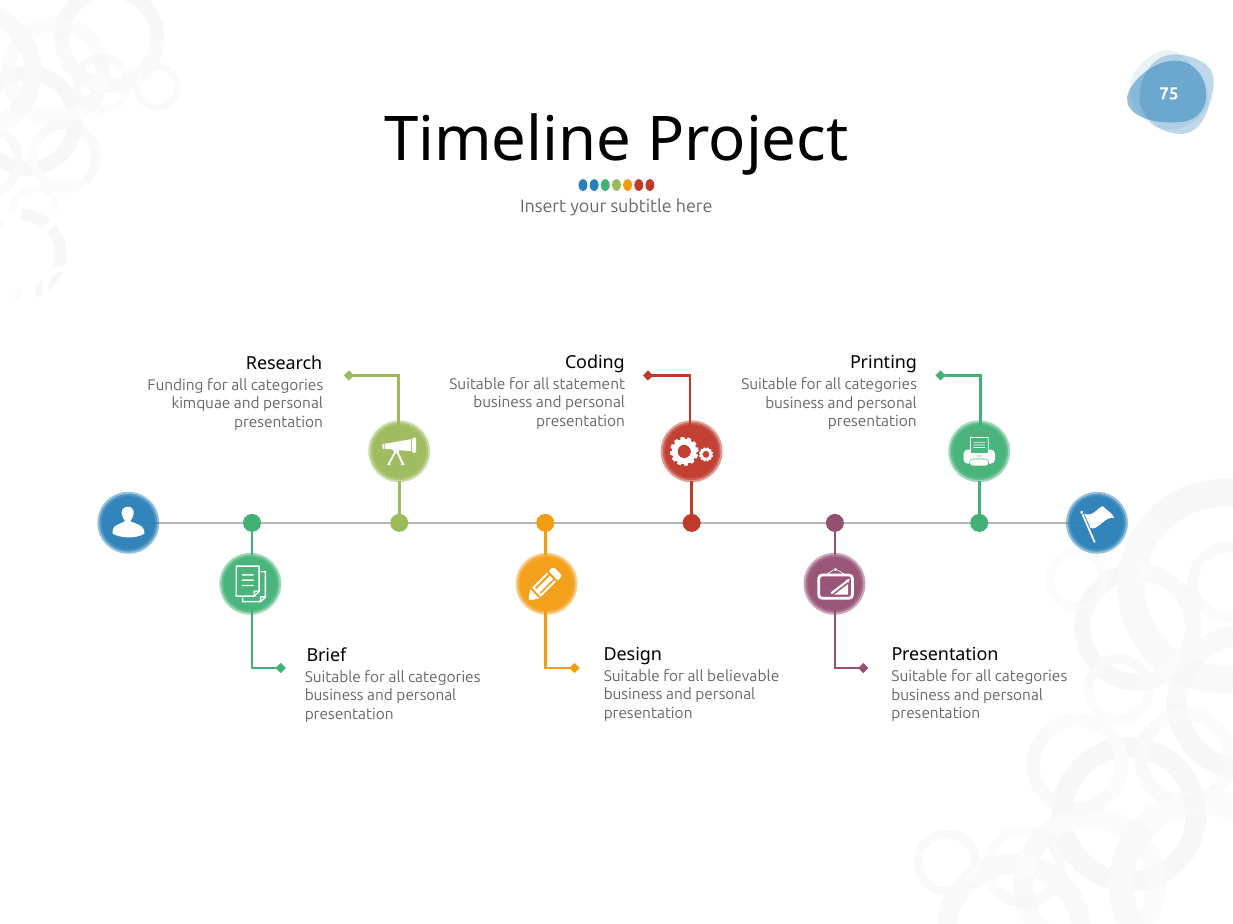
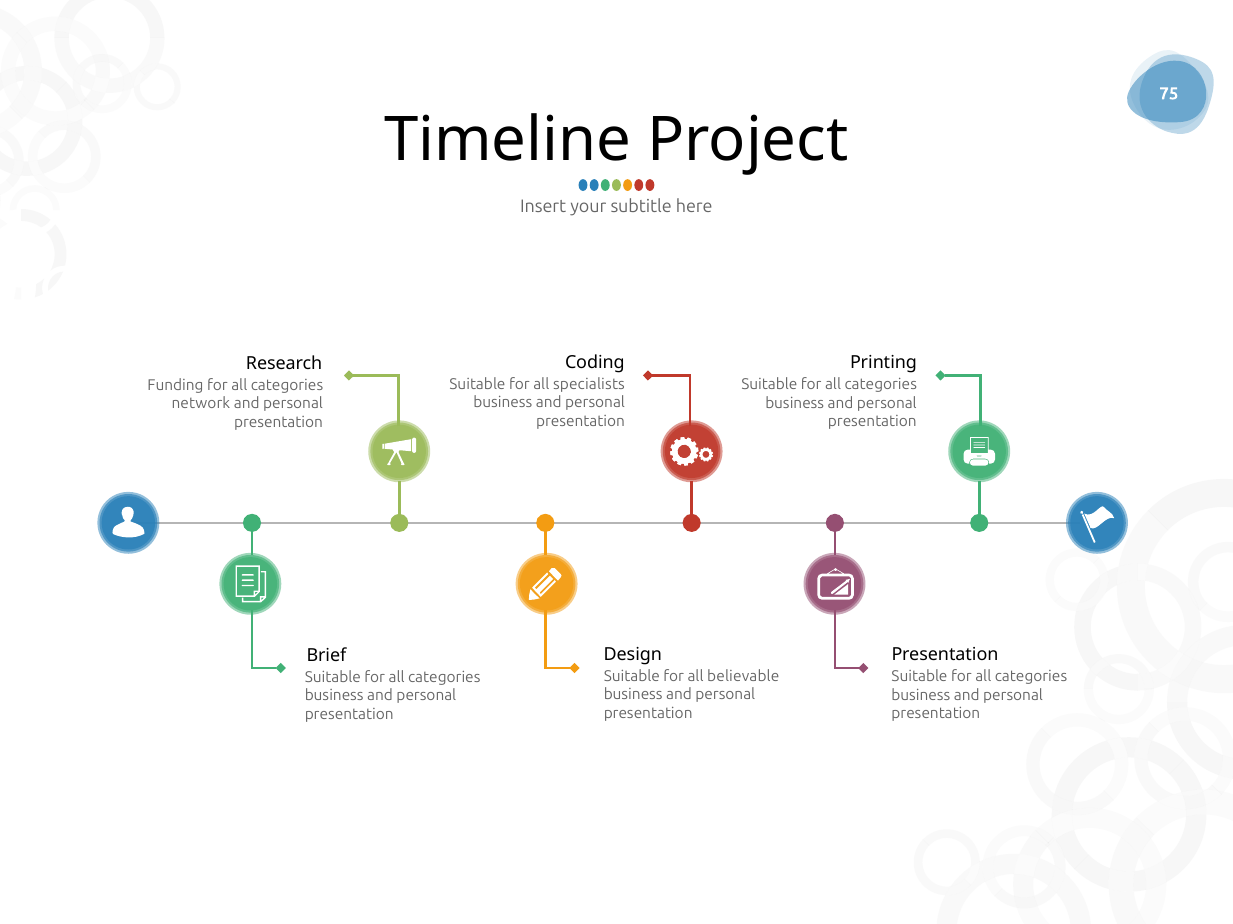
statement: statement -> specialists (589, 385)
kimquae: kimquae -> network (201, 404)
